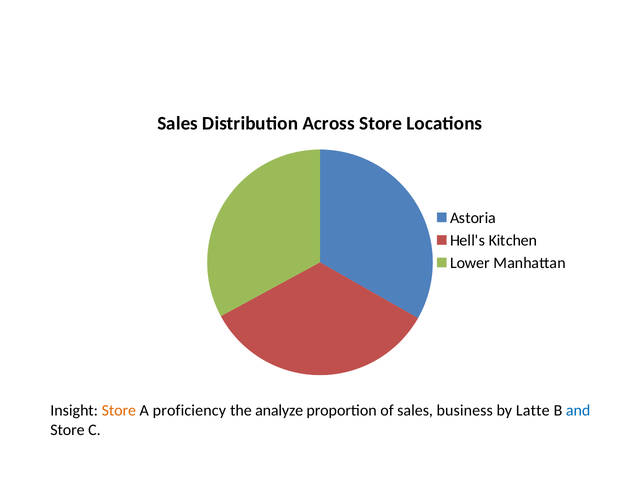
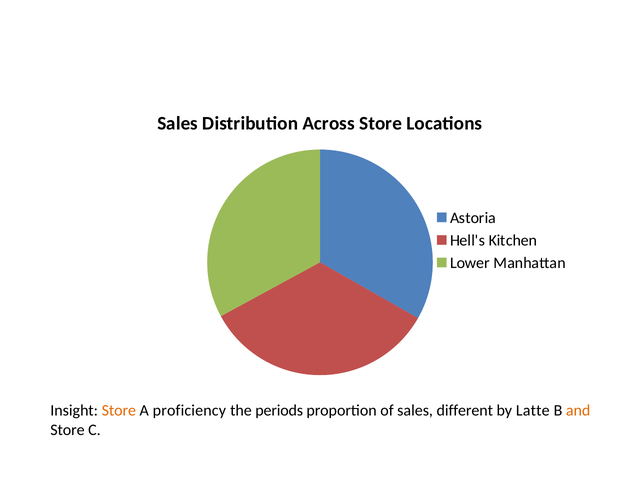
analyze: analyze -> periods (279, 411)
business: business -> different (465, 411)
and colour: blue -> orange (578, 411)
